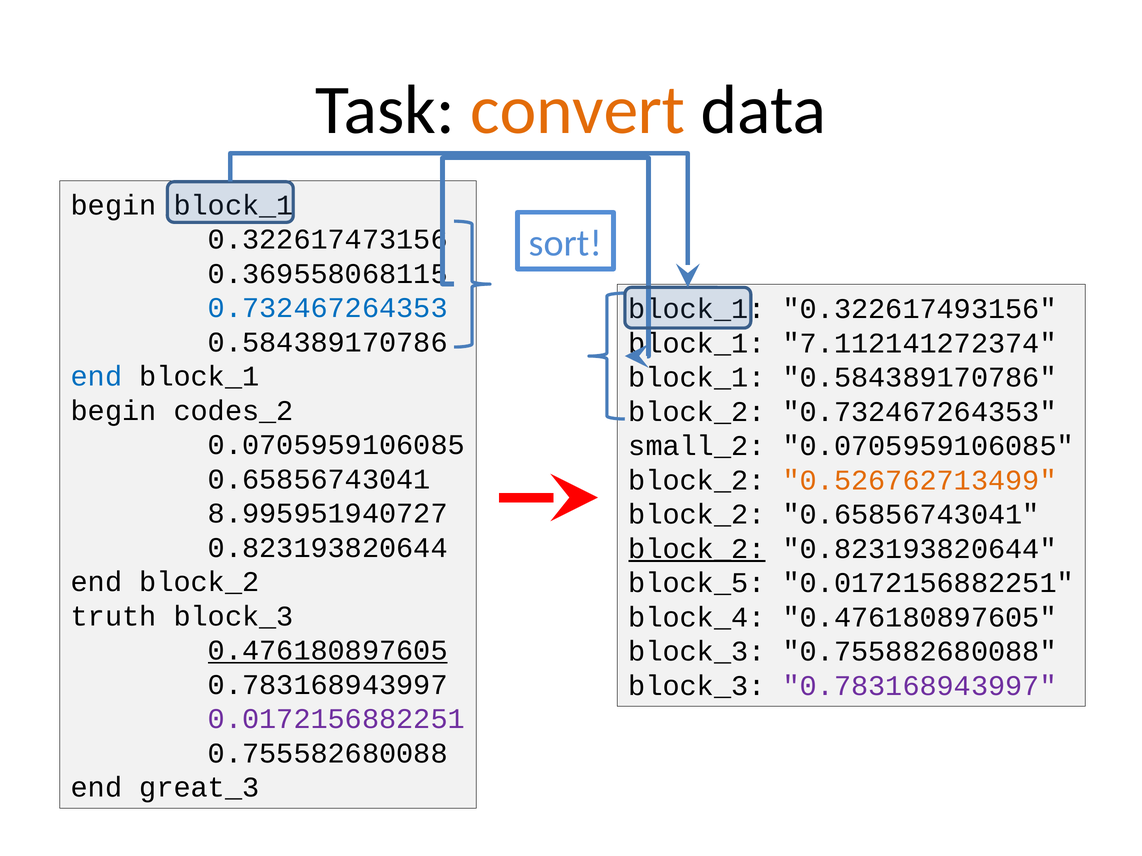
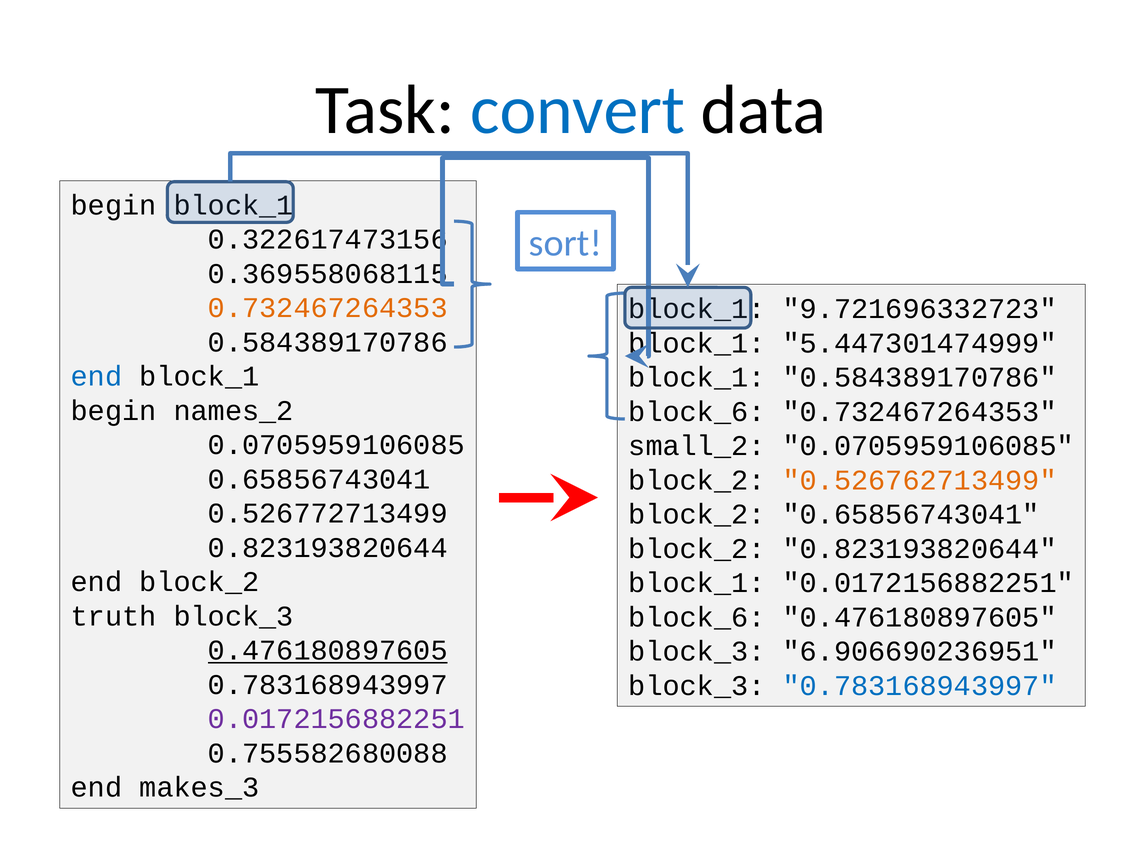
convert colour: orange -> blue (578, 111)
0.732467264353 colour: blue -> orange (328, 308)
0.322617493156: 0.322617493156 -> 9.721696332723 (920, 309)
7.112141272374: 7.112141272374 -> 5.447301474999 (920, 343)
codes_2: codes_2 -> names_2 (234, 411)
block_2: block_2 -> block_6 (697, 412)
8.995951940727: 8.995951940727 -> 0.526772713499 (328, 514)
block_2 underline: present -> none (697, 549)
block_5: block_5 -> block_1 (697, 583)
block_4: block_4 -> block_6 (697, 618)
0.755882680088: 0.755882680088 -> 6.906690236951 (920, 652)
0.783168943997 colour: purple -> blue (920, 686)
great_3: great_3 -> makes_3 (199, 788)
